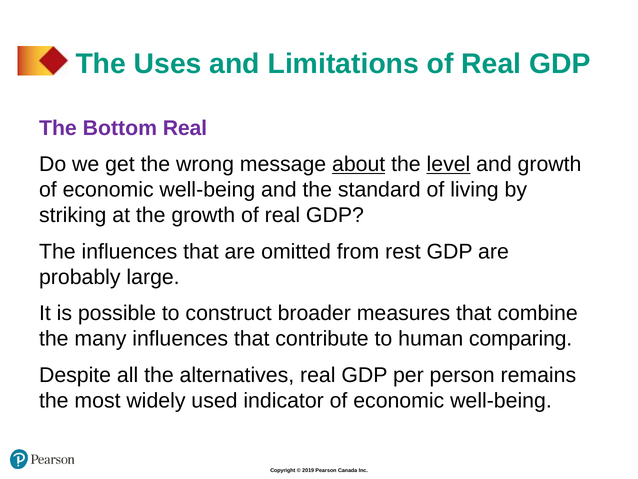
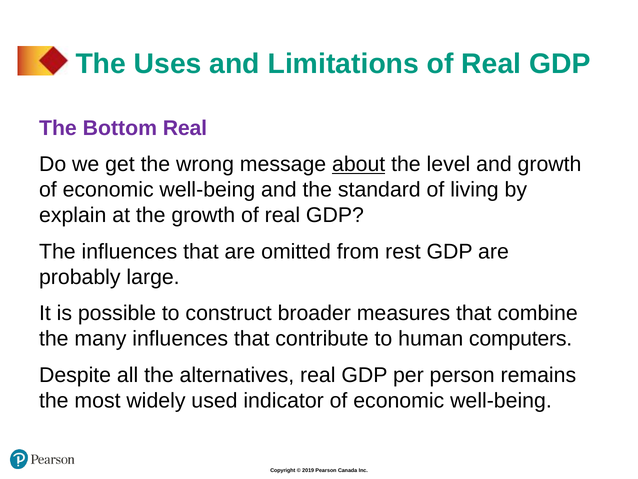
level underline: present -> none (448, 164)
striking: striking -> explain (73, 215)
comparing: comparing -> computers (521, 339)
